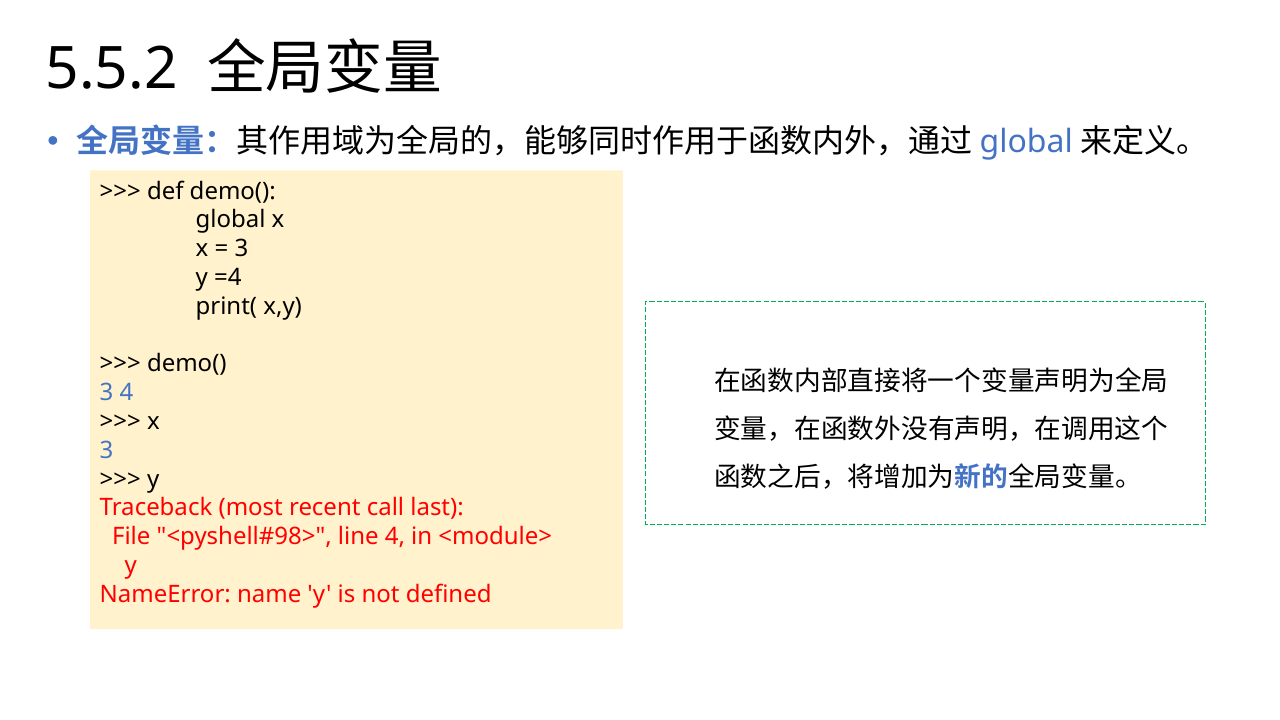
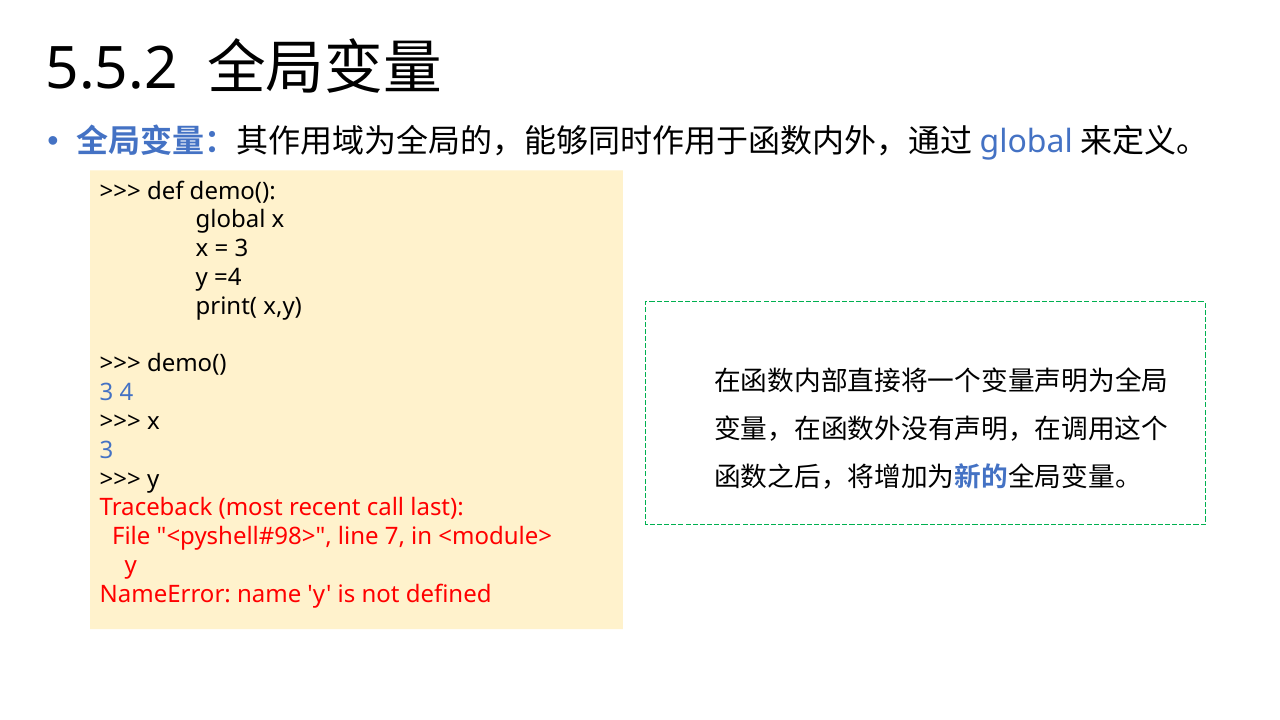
line 4: 4 -> 7 (395, 537)
